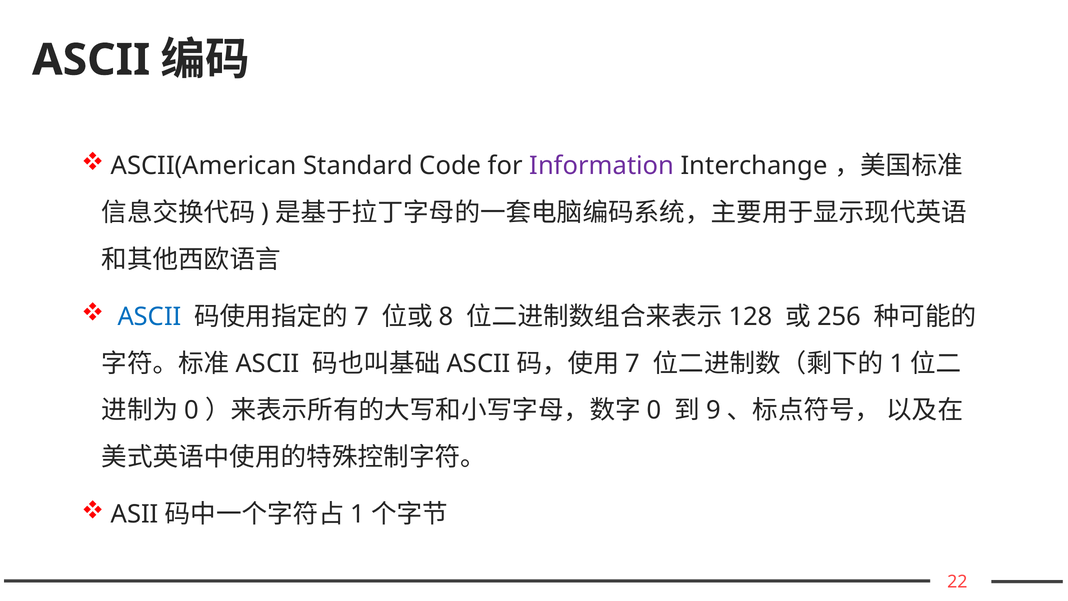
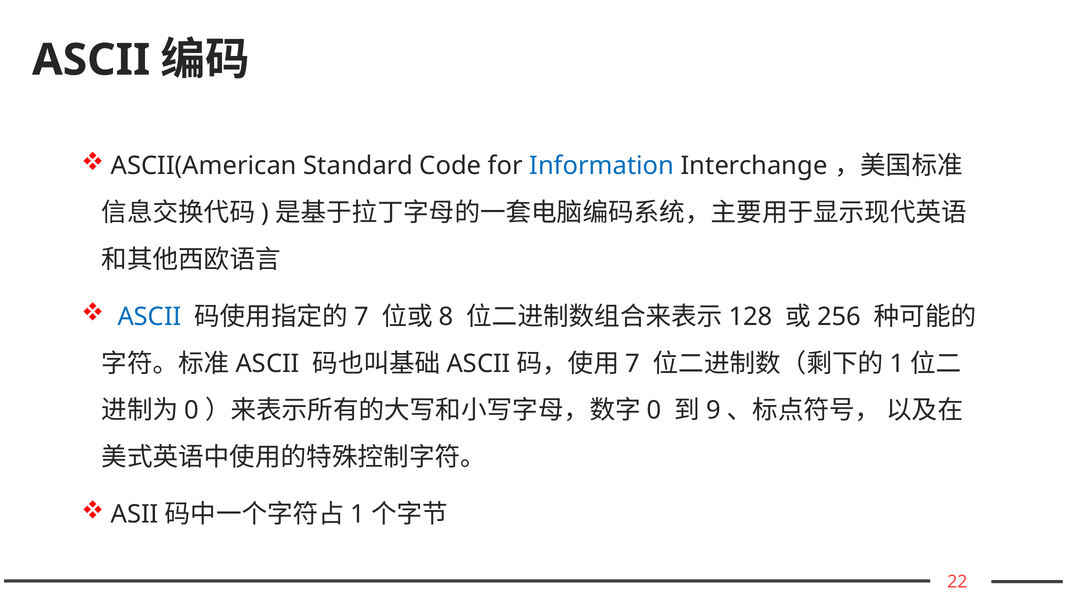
Information colour: purple -> blue (602, 166)
